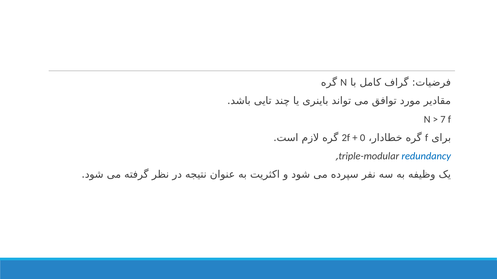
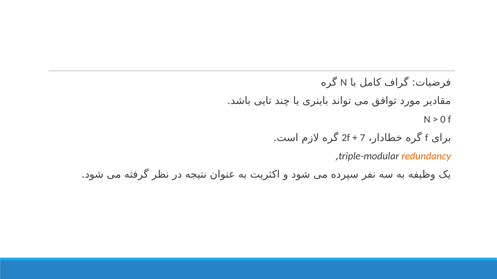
7: 7 -> 0 (443, 119)
0: 0 -> 7 (363, 138)
redundancy colour: blue -> orange (426, 156)
